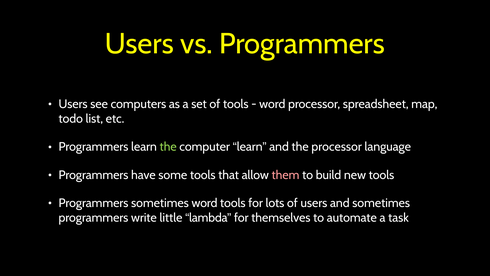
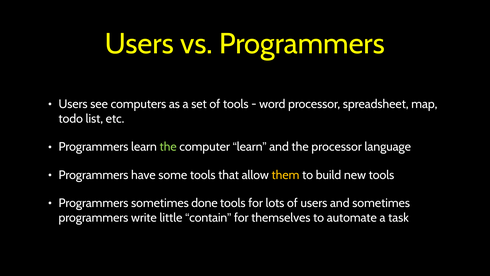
them colour: pink -> yellow (286, 175)
sometimes word: word -> done (204, 203)
lambda: lambda -> contain (208, 218)
